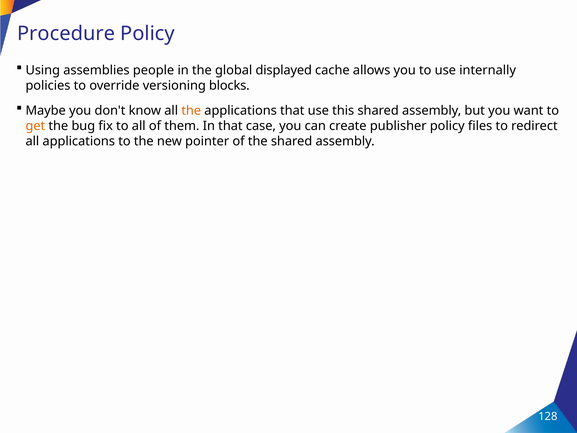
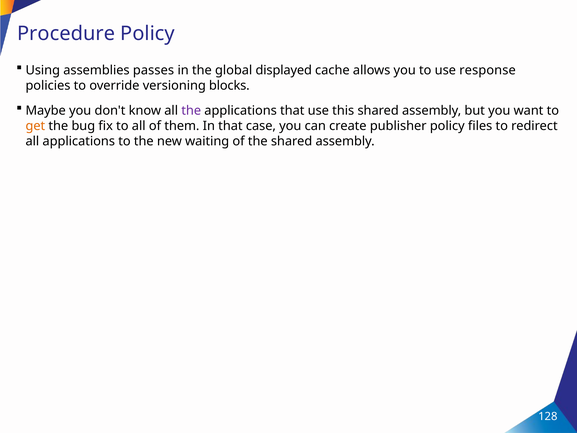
people: people -> passes (153, 70)
internally: internally -> response (488, 70)
the colour: orange -> purple (191, 110)
pointer: pointer -> waiting (207, 141)
